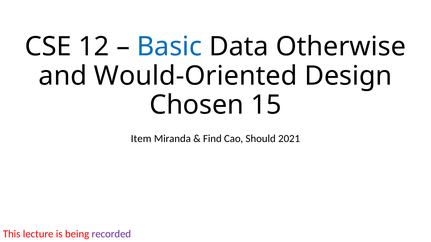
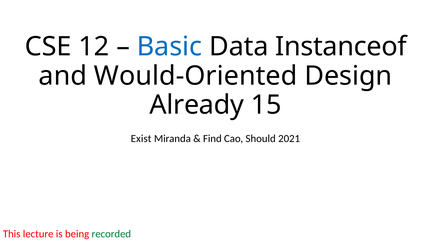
Otherwise: Otherwise -> Instanceof (341, 47)
Chosen: Chosen -> Already (197, 105)
Item: Item -> Exist (141, 139)
recorded colour: purple -> green (111, 234)
